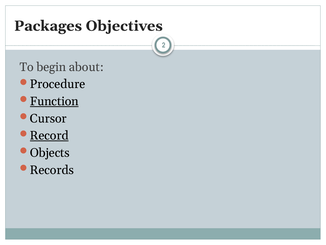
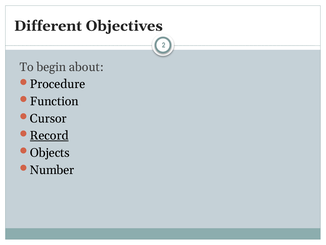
Packages: Packages -> Different (48, 26)
Function underline: present -> none (54, 101)
Records: Records -> Number (52, 170)
